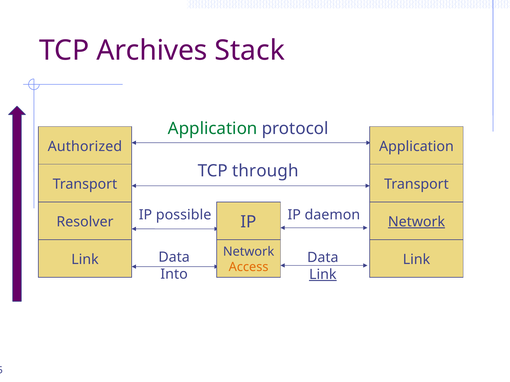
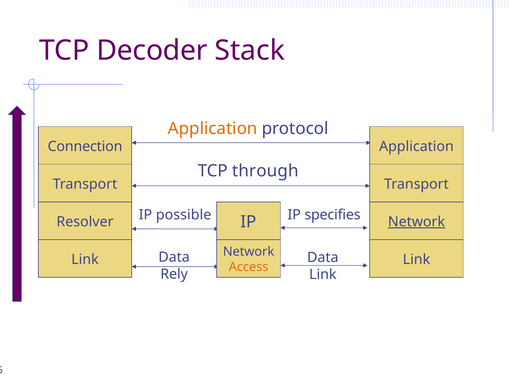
Archives: Archives -> Decoder (152, 50)
Application colour: green -> orange (213, 129)
Authorized: Authorized -> Connection (85, 147)
daemon: daemon -> specifies (332, 215)
Into: Into -> Rely (174, 275)
Link underline: present -> none (323, 275)
